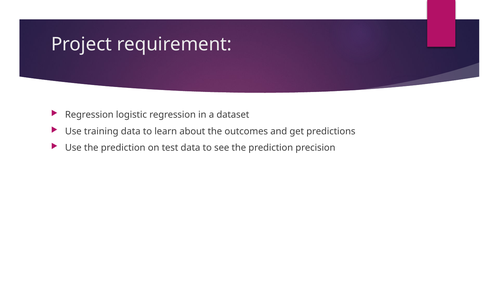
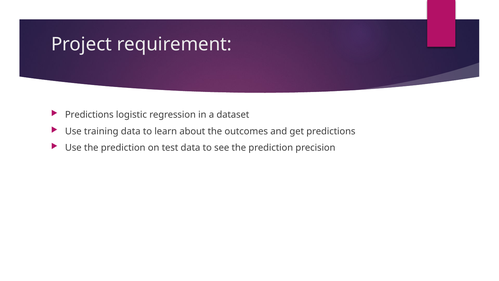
Regression: Regression -> Predictions (89, 115)
